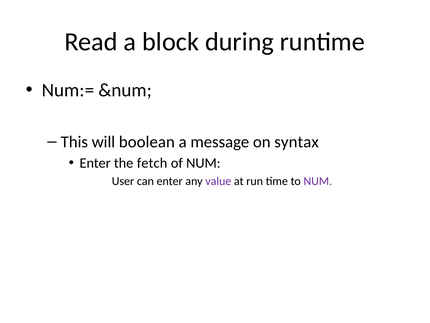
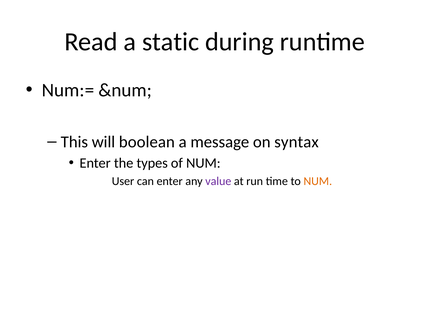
block: block -> static (171, 42)
fetch: fetch -> types (152, 163)
NUM colour: purple -> orange (318, 181)
